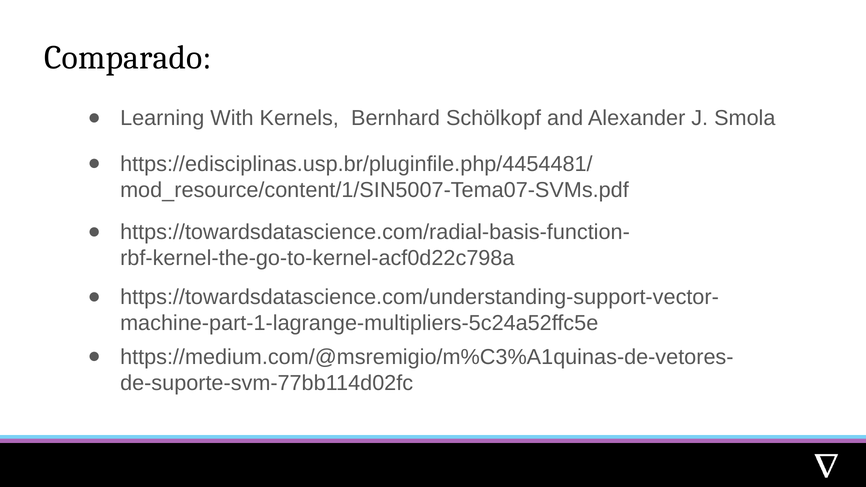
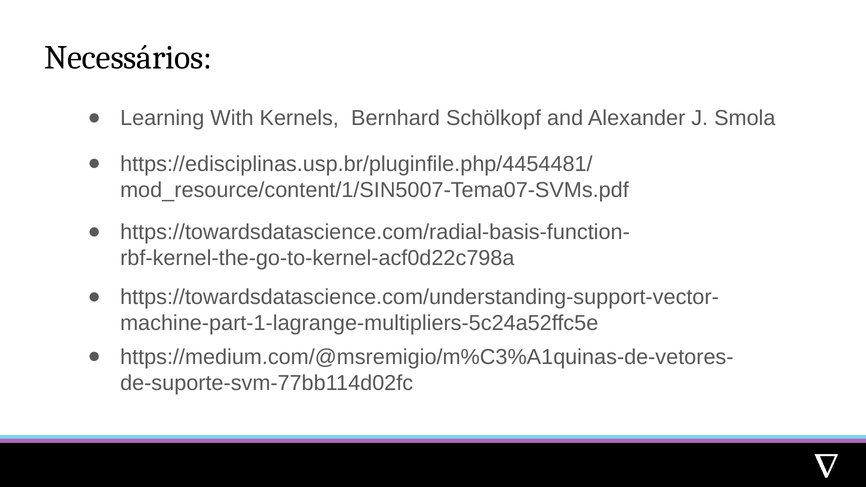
Comparado: Comparado -> Necessários (128, 58)
